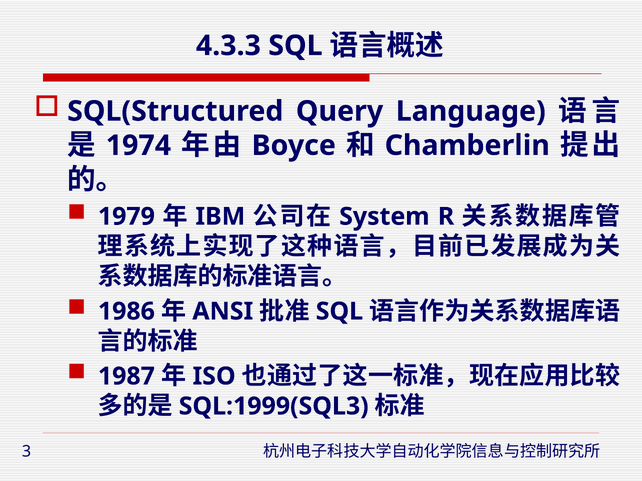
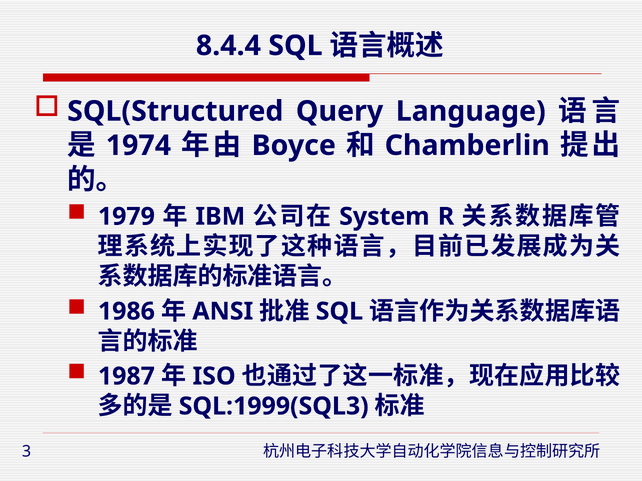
4.3.3: 4.3.3 -> 8.4.4 (228, 46)
